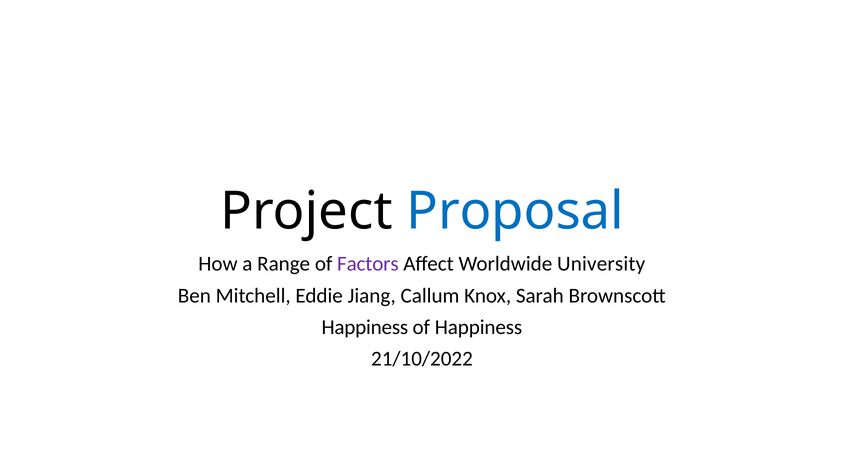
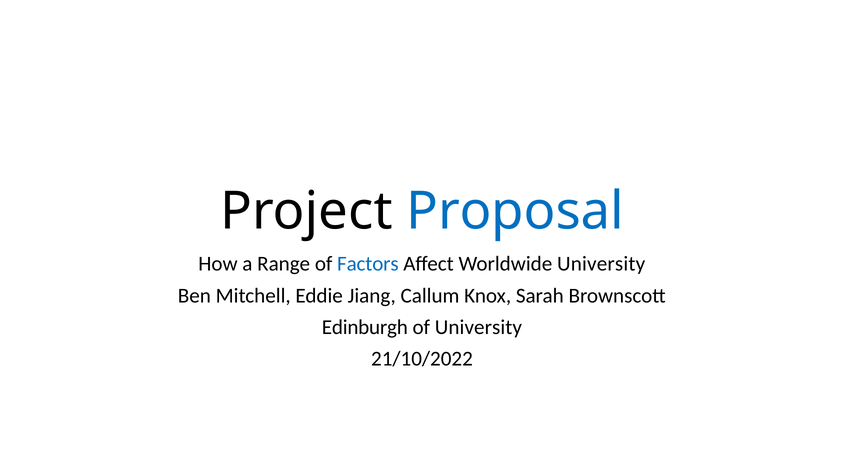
Factors colour: purple -> blue (368, 264)
Happiness: Happiness -> Edinburgh (365, 327)
of Happiness: Happiness -> University (478, 327)
